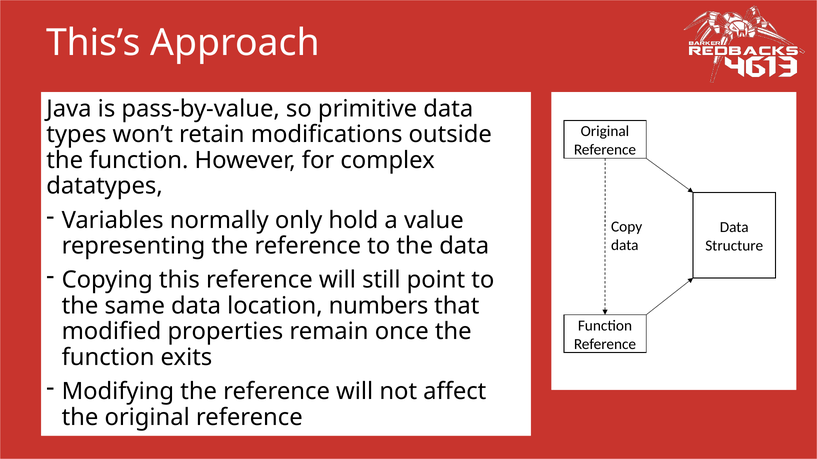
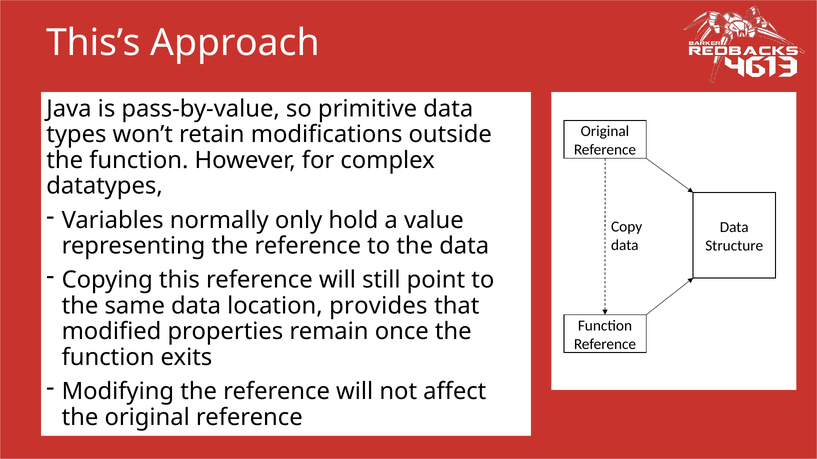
numbers: numbers -> provides (378, 306)
